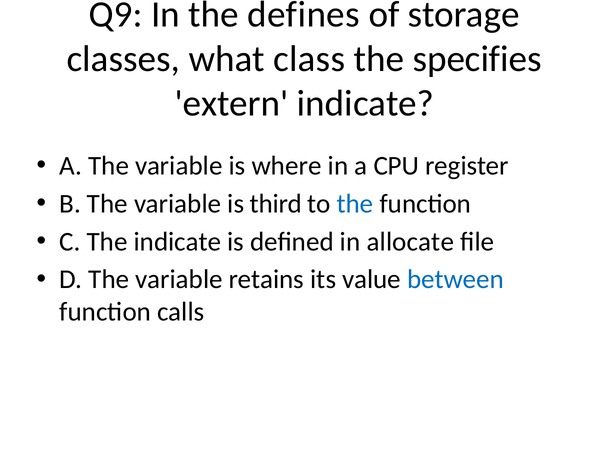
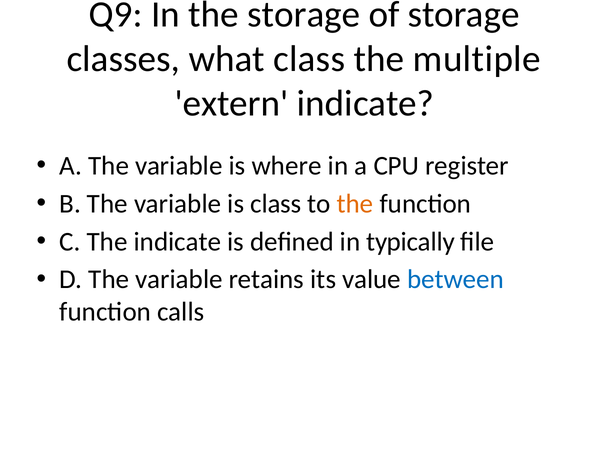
the defines: defines -> storage (304, 14)
specifies: specifies -> multiple (477, 59)
is third: third -> class (276, 204)
the colour: blue -> orange (355, 204)
allocate: allocate -> typically (411, 241)
